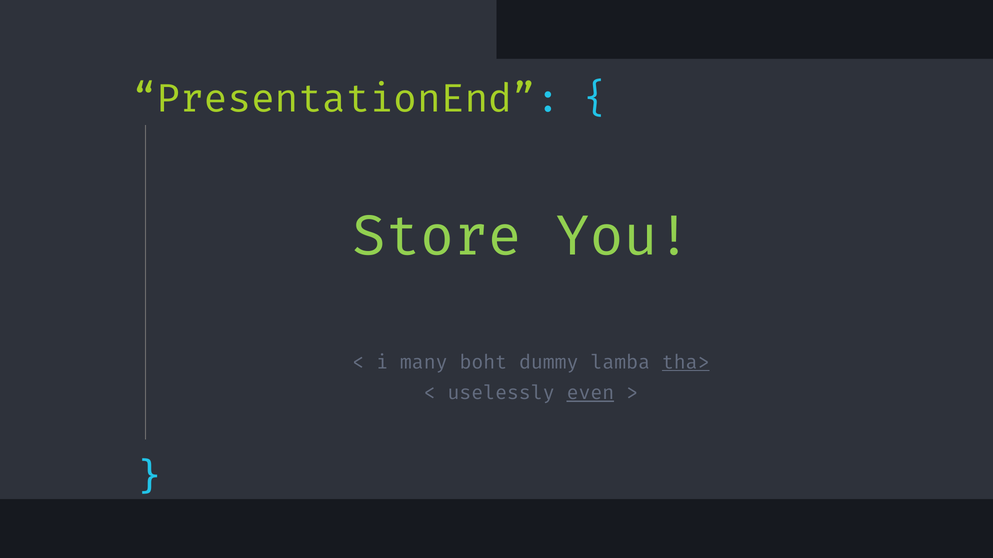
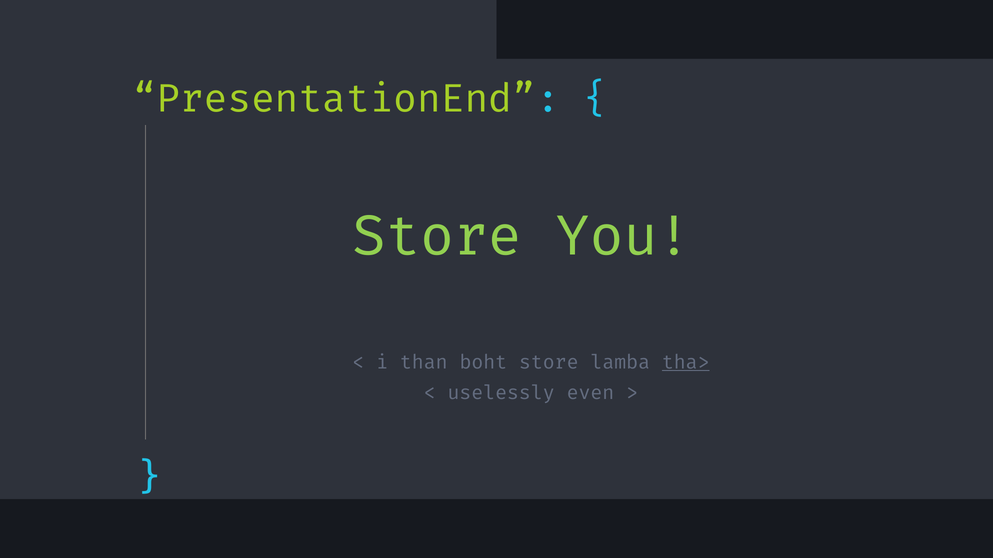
many: many -> than (424, 363)
boht dummy: dummy -> store (549, 363)
even underline: present -> none (590, 393)
